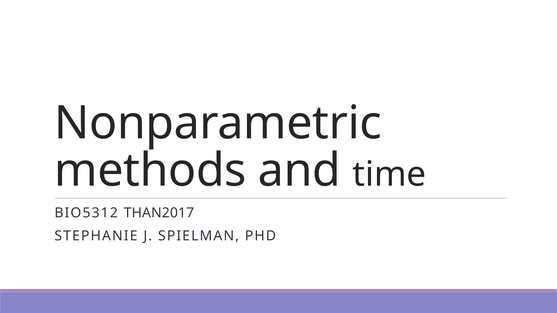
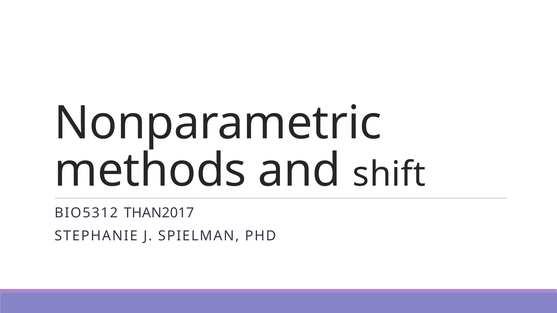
time: time -> shift (389, 175)
